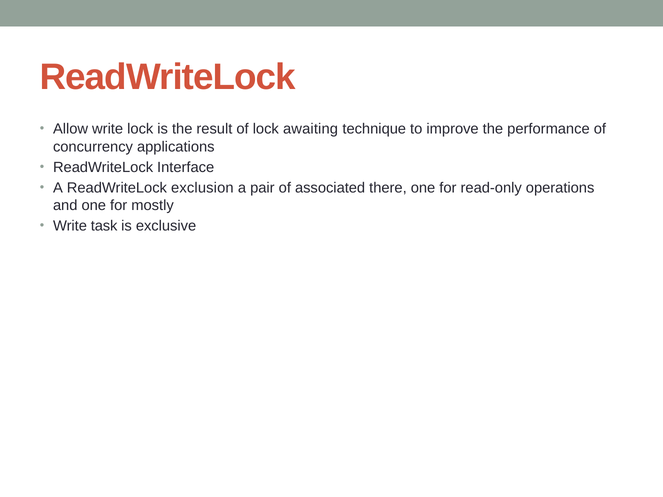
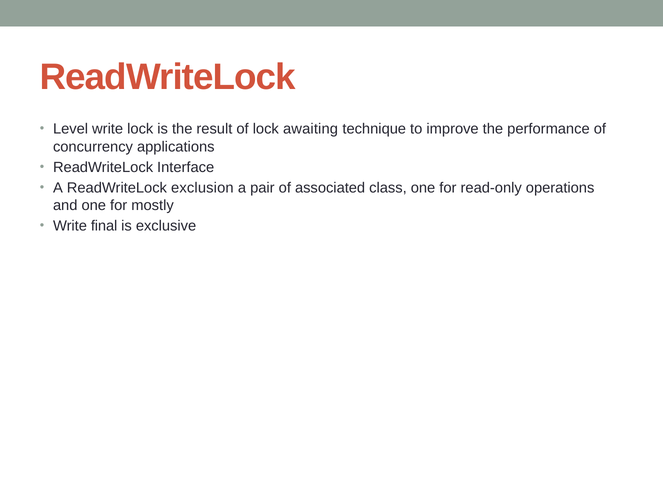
Allow: Allow -> Level (71, 129)
there: there -> class (388, 188)
task: task -> final (104, 226)
